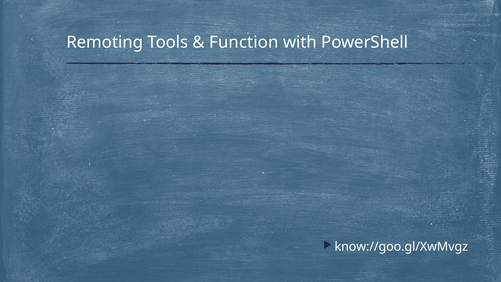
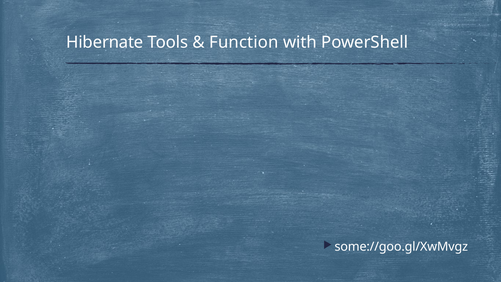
Remoting: Remoting -> Hibernate (105, 42)
know://goo.gl/XwMvgz: know://goo.gl/XwMvgz -> some://goo.gl/XwMvgz (401, 247)
